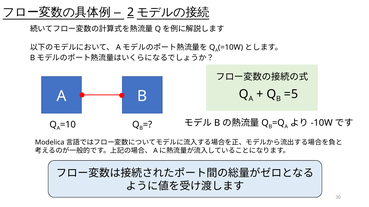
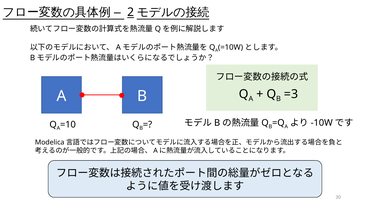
=5: =5 -> =3 (291, 94)
